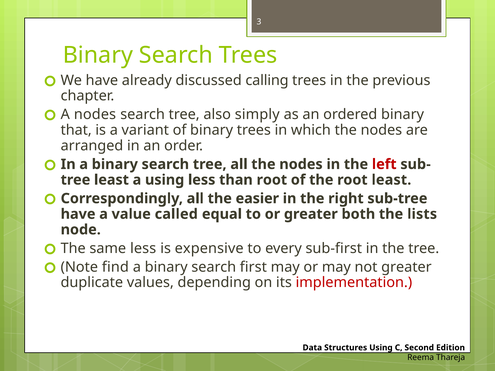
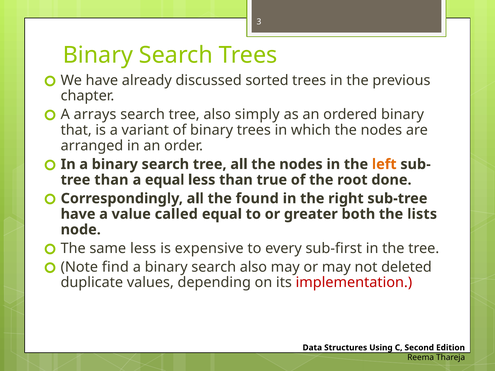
calling: calling -> sorted (267, 80)
A nodes: nodes -> arrays (95, 115)
left colour: red -> orange (384, 164)
tree least: least -> than (111, 180)
a using: using -> equal (165, 180)
than root: root -> true (272, 180)
root least: least -> done (391, 180)
easier: easier -> found (257, 199)
search first: first -> also (253, 267)
not greater: greater -> deleted (406, 267)
